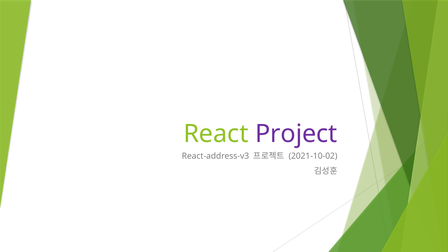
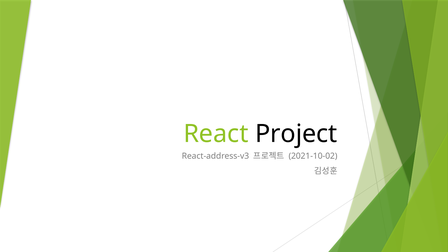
Project colour: purple -> black (296, 134)
